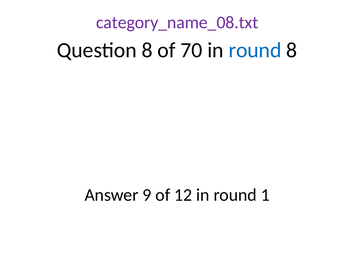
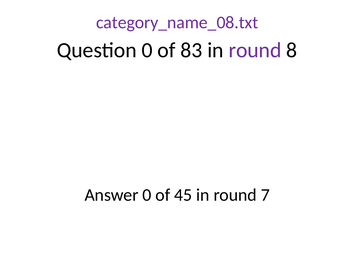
Question 8: 8 -> 0 (147, 50)
70: 70 -> 83 (191, 50)
round colour: blue -> purple (255, 50)
Answer 9: 9 -> 0 (147, 194)
12: 12 -> 45 (183, 194)
1: 1 -> 7 (265, 194)
